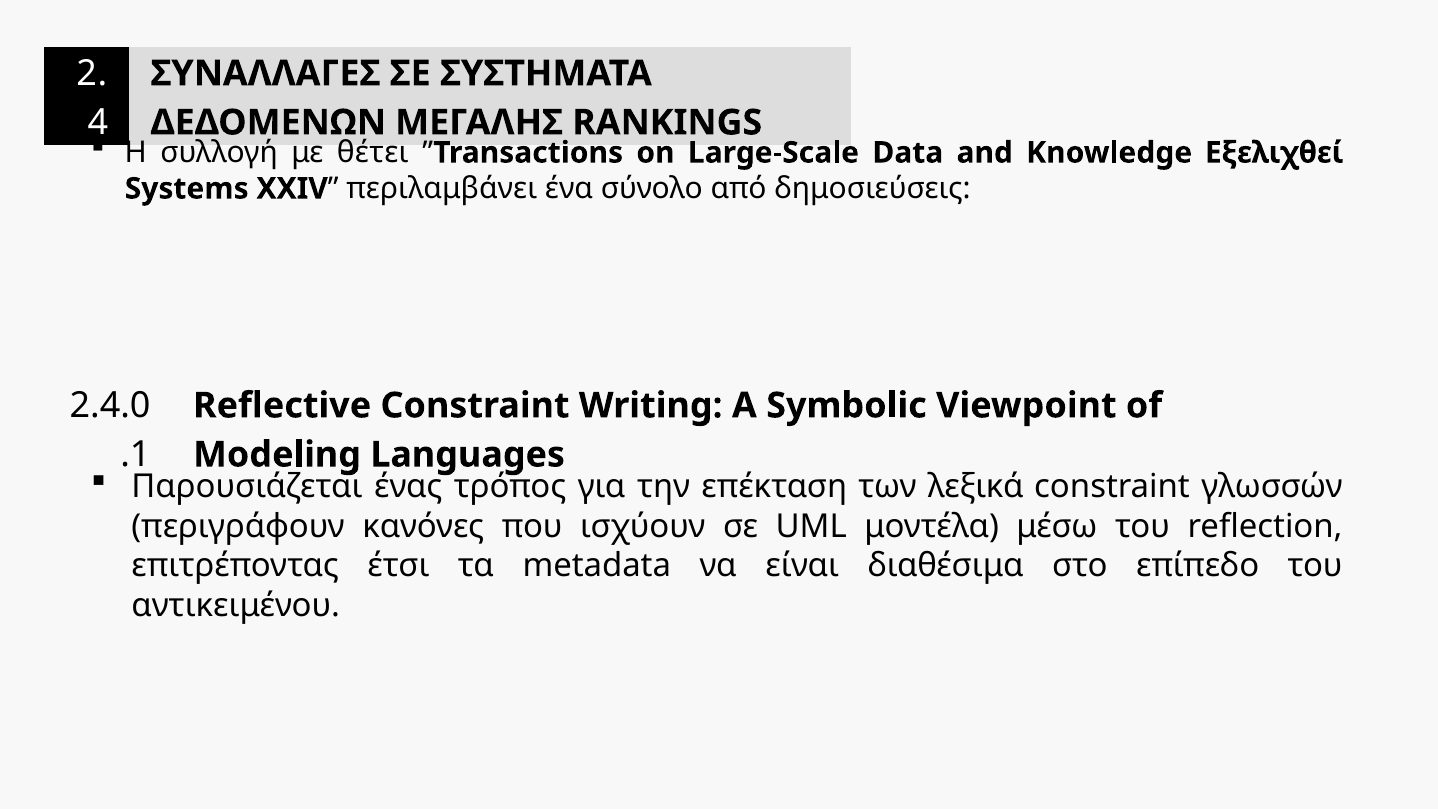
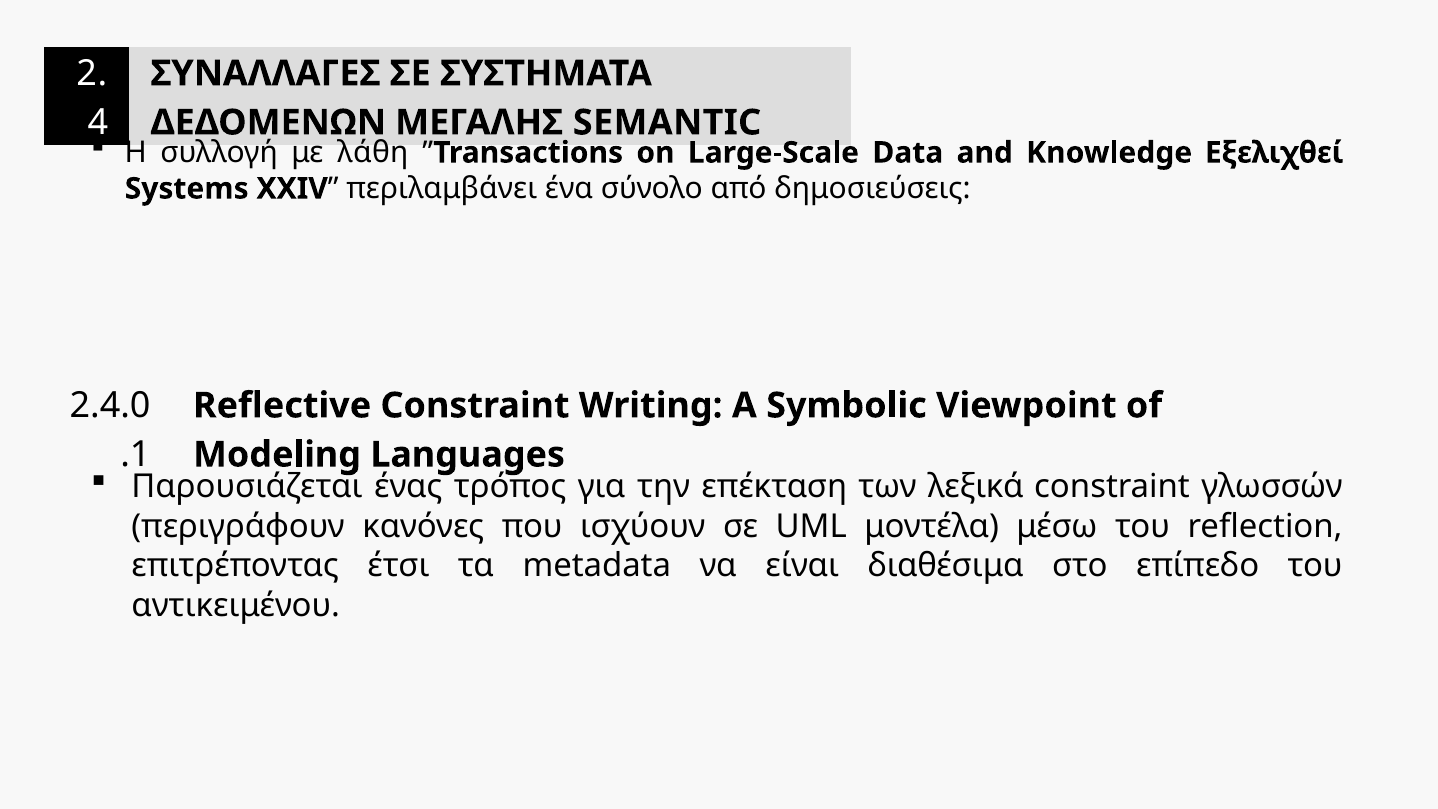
RANKINGS: RANKINGS -> SEMANTIC (667, 123)
θέτει: θέτει -> λάθη (373, 153)
